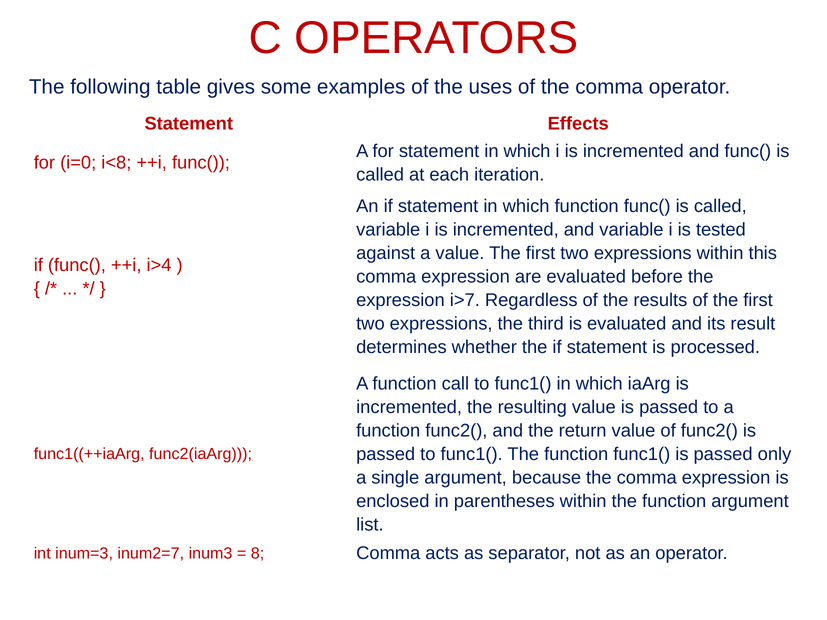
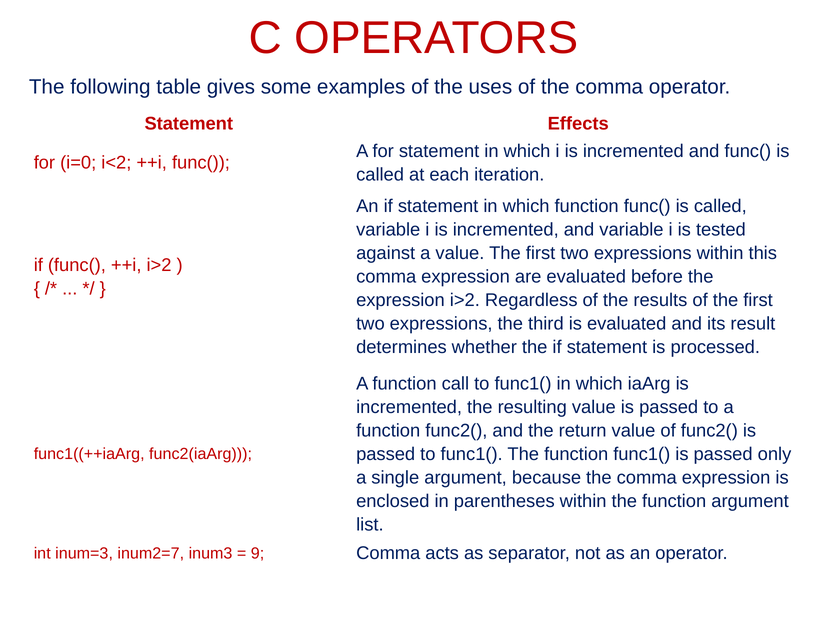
i<8: i<8 -> i<2 (116, 163)
++i i>4: i>4 -> i>2 (159, 265)
expression i>7: i>7 -> i>2 (465, 300)
8: 8 -> 9 (258, 554)
